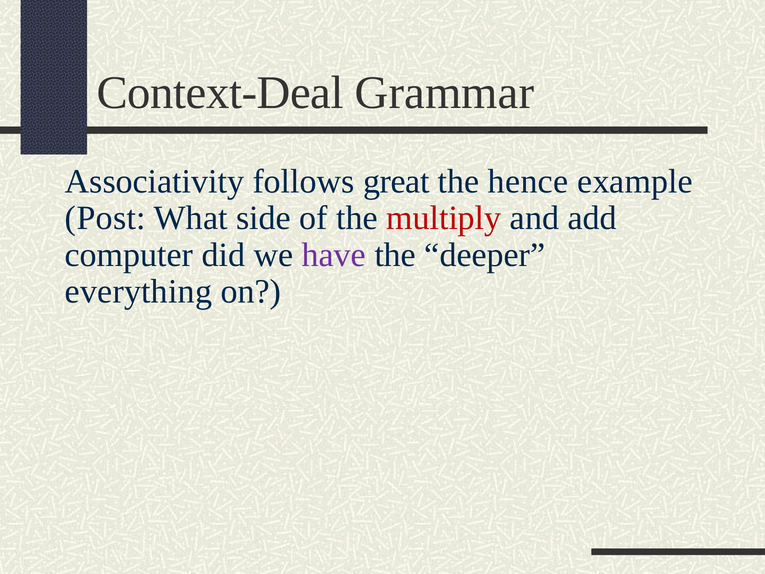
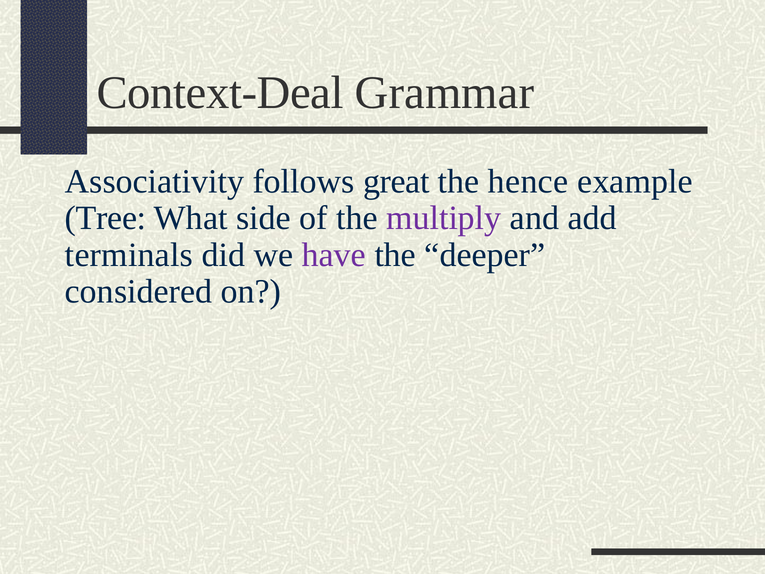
Post: Post -> Tree (106, 218)
multiply colour: red -> purple (444, 218)
computer: computer -> terminals (129, 255)
everything: everything -> considered (139, 292)
